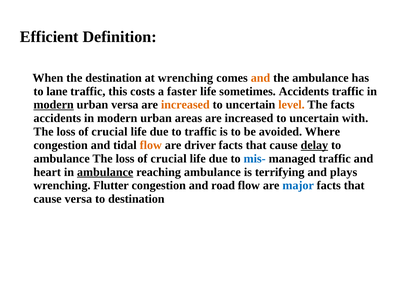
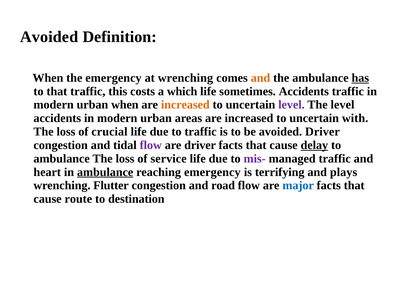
Efficient: Efficient -> Avoided (49, 37)
the destination: destination -> emergency (113, 78)
has underline: none -> present (360, 78)
to lane: lane -> that (57, 91)
faster: faster -> which (182, 91)
modern underline: present -> none (54, 105)
urban versa: versa -> when (125, 105)
level colour: orange -> purple (291, 105)
The facts: facts -> level (343, 105)
avoided Where: Where -> Driver (322, 132)
flow colour: orange -> purple (151, 145)
crucial: crucial -> service (169, 159)
mis- colour: blue -> purple (255, 159)
reaching ambulance: ambulance -> emergency (212, 172)
cause versa: versa -> route (78, 199)
